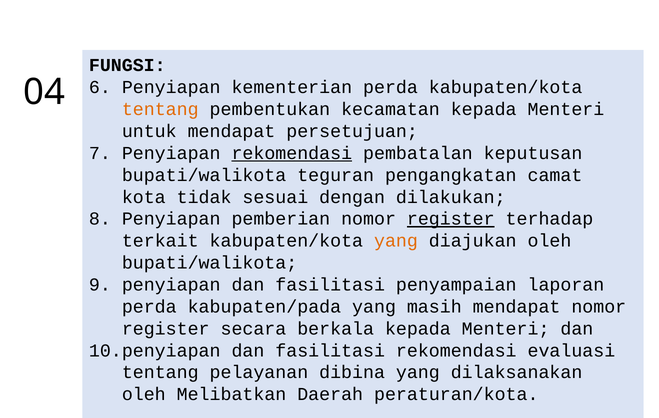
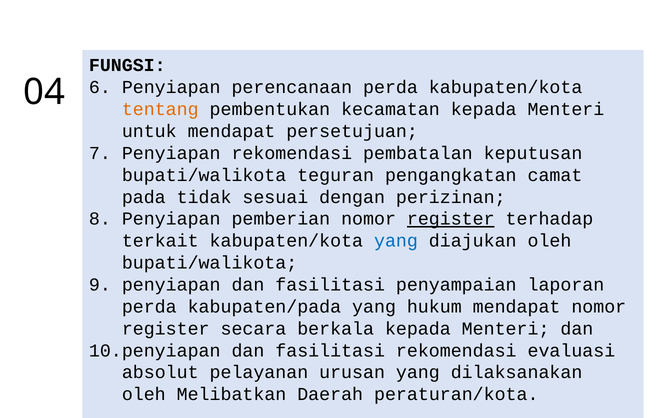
kementerian: kementerian -> perencanaan (292, 87)
rekomendasi underline: present -> none (292, 153)
kota: kota -> pada (144, 197)
dilakukan: dilakukan -> perizinan (451, 197)
yang colour: orange -> blue (396, 241)
masih: masih -> hukum (434, 307)
tentang: tentang -> absolut (160, 373)
dibina: dibina -> urusan (352, 373)
